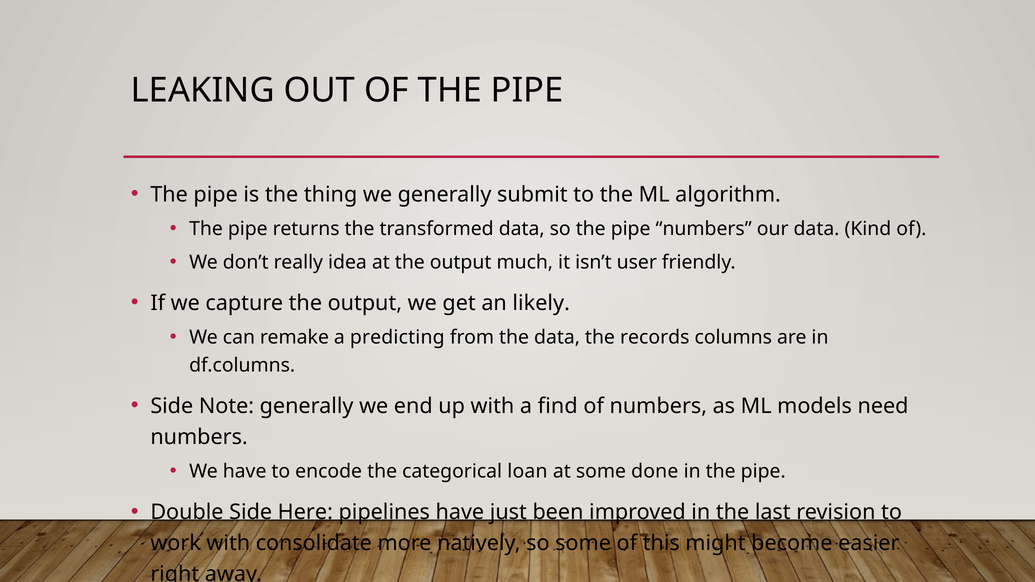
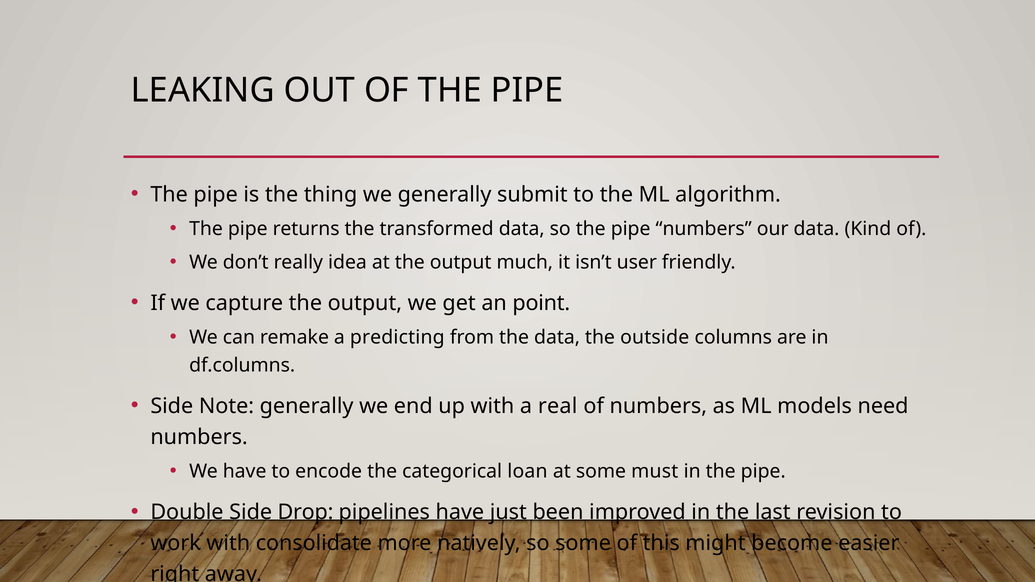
likely: likely -> point (541, 303)
records: records -> outside (655, 338)
find: find -> real (558, 406)
done: done -> must (655, 472)
Here: Here -> Drop (305, 512)
